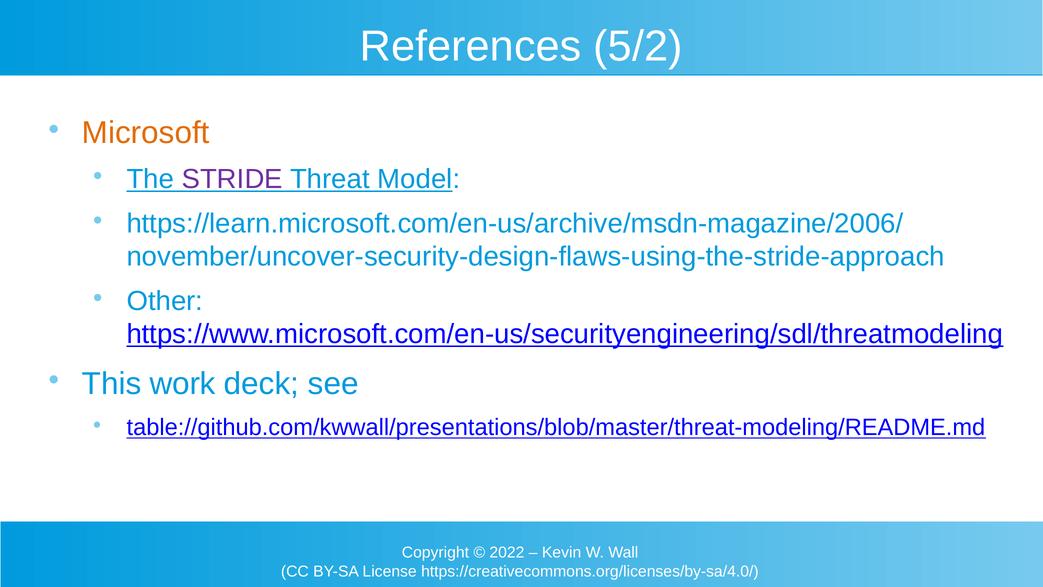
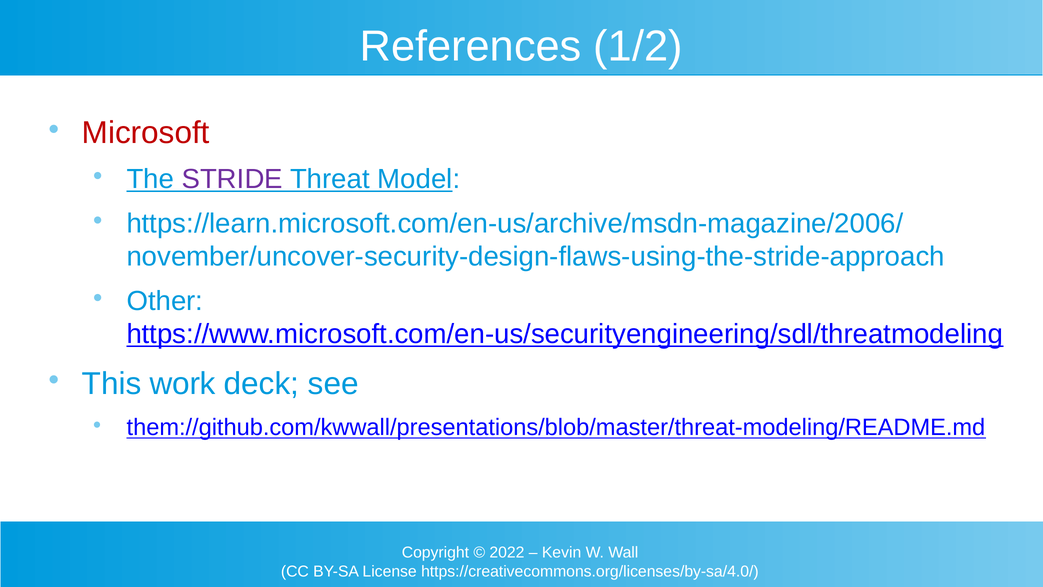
5/2: 5/2 -> 1/2 (638, 46)
Microsoft colour: orange -> red (146, 133)
table://github.com/kwwall/presentations/blob/master/threat-modeling/README.md: table://github.com/kwwall/presentations/blob/master/threat-modeling/README.md -> them://github.com/kwwall/presentations/blob/master/threat-modeling/README.md (556, 427)
